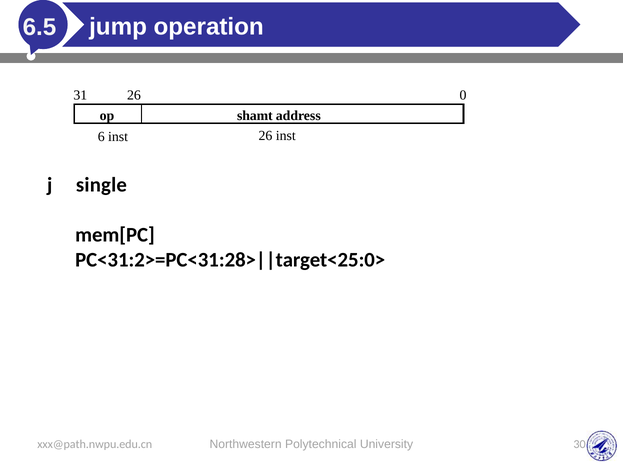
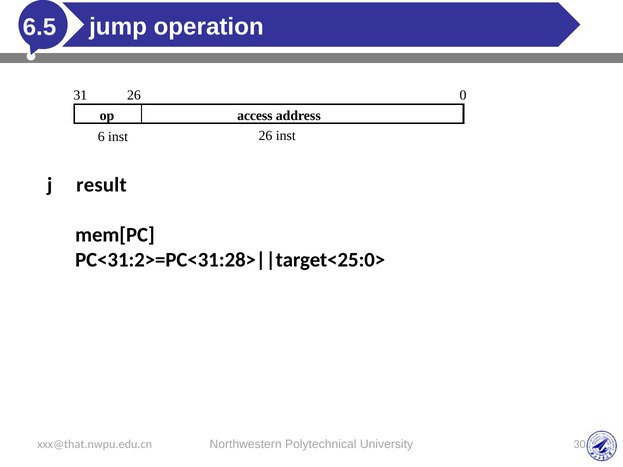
shamt: shamt -> access (255, 116)
single: single -> result (101, 185)
xxx@path.nwpu.edu.cn: xxx@path.nwpu.edu.cn -> xxx@that.nwpu.edu.cn (95, 444)
